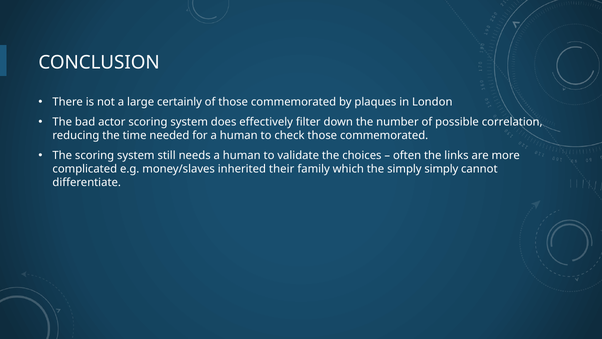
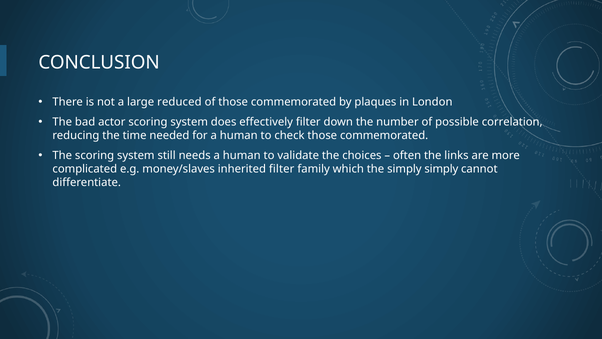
certainly: certainly -> reduced (179, 102)
inherited their: their -> filter (282, 169)
